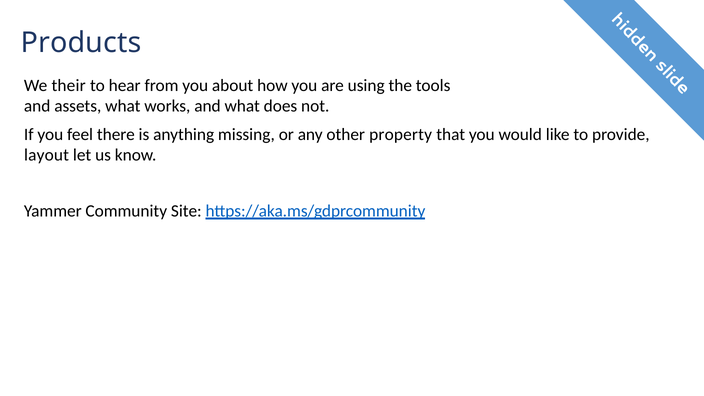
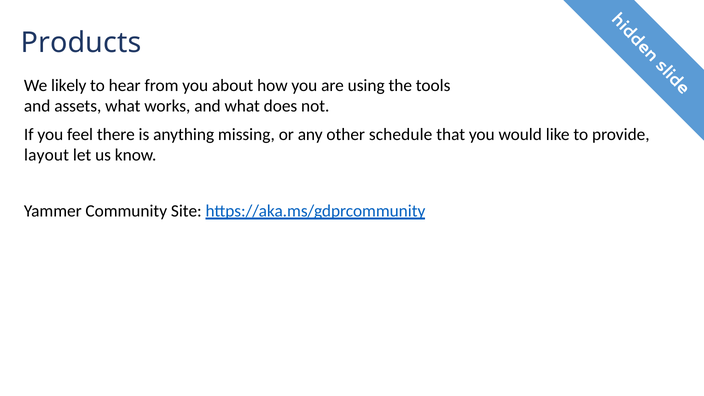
their: their -> likely (69, 85)
property: property -> schedule (401, 134)
